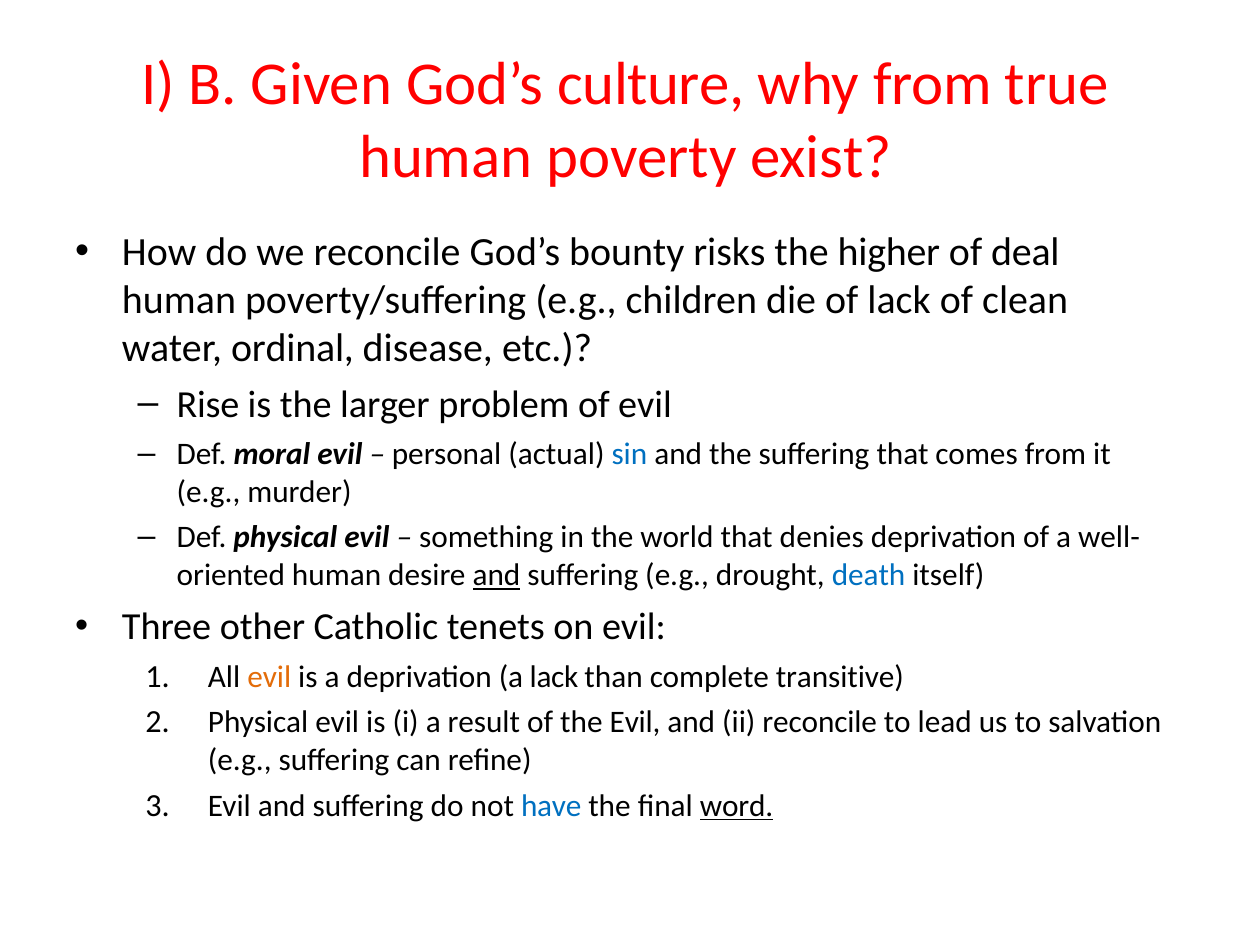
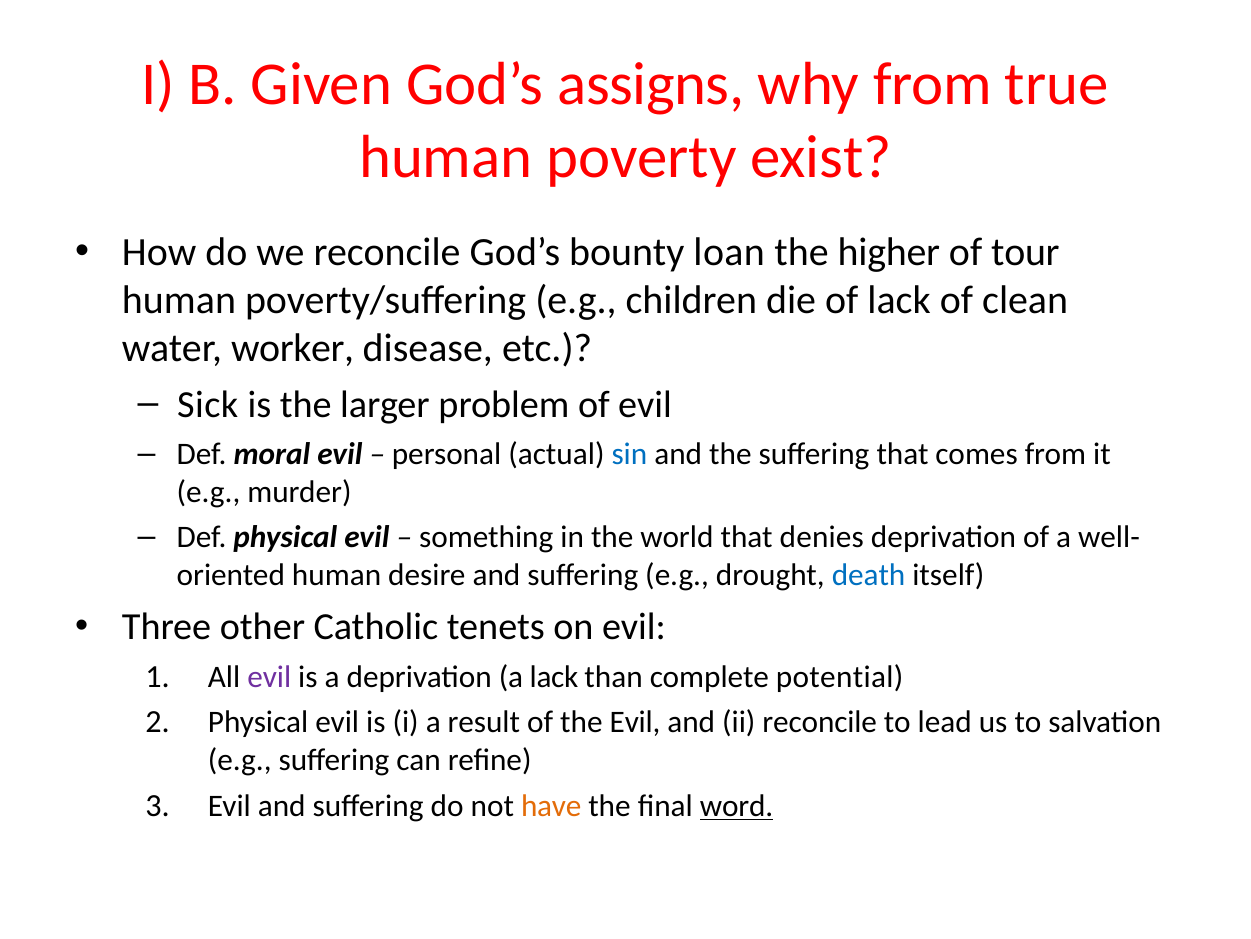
culture: culture -> assigns (651, 85)
risks: risks -> loan (729, 252)
deal: deal -> tour (1025, 252)
ordinal: ordinal -> worker (293, 348)
Rise: Rise -> Sick (208, 404)
and underline: present -> none (497, 575)
evil colour: orange -> purple (269, 676)
transitive: transitive -> potential (840, 676)
have colour: blue -> orange (551, 805)
